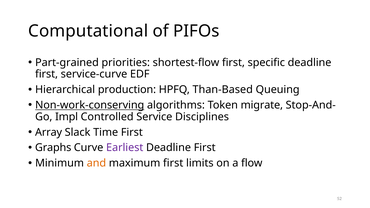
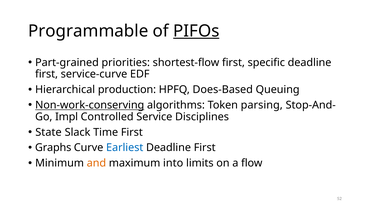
Computational: Computational -> Programmable (88, 31)
PIFOs underline: none -> present (196, 31)
Than-Based: Than-Based -> Does-Based (223, 90)
migrate: migrate -> parsing (262, 105)
Array: Array -> State (48, 132)
Earliest colour: purple -> blue (125, 148)
maximum first: first -> into (173, 163)
